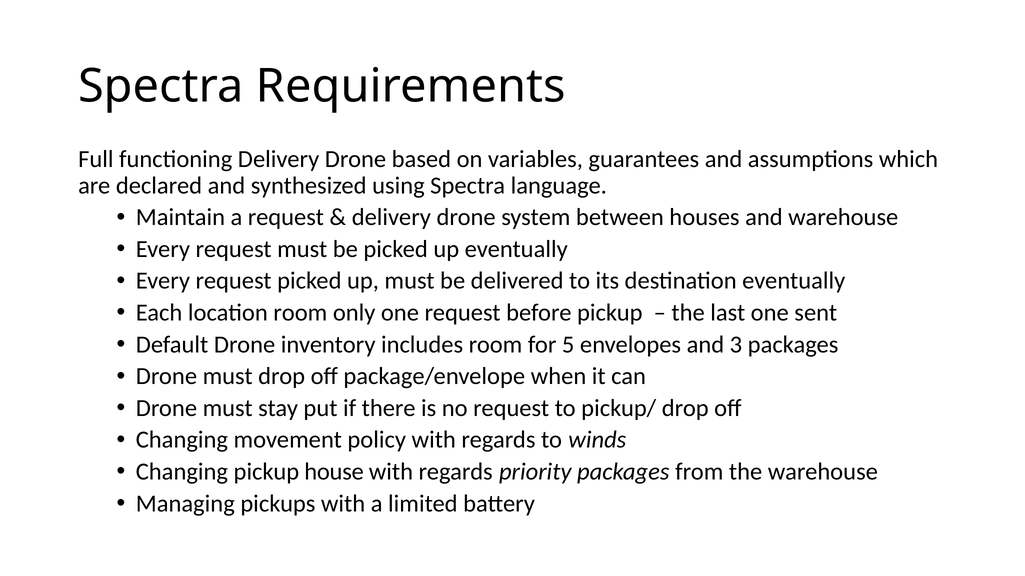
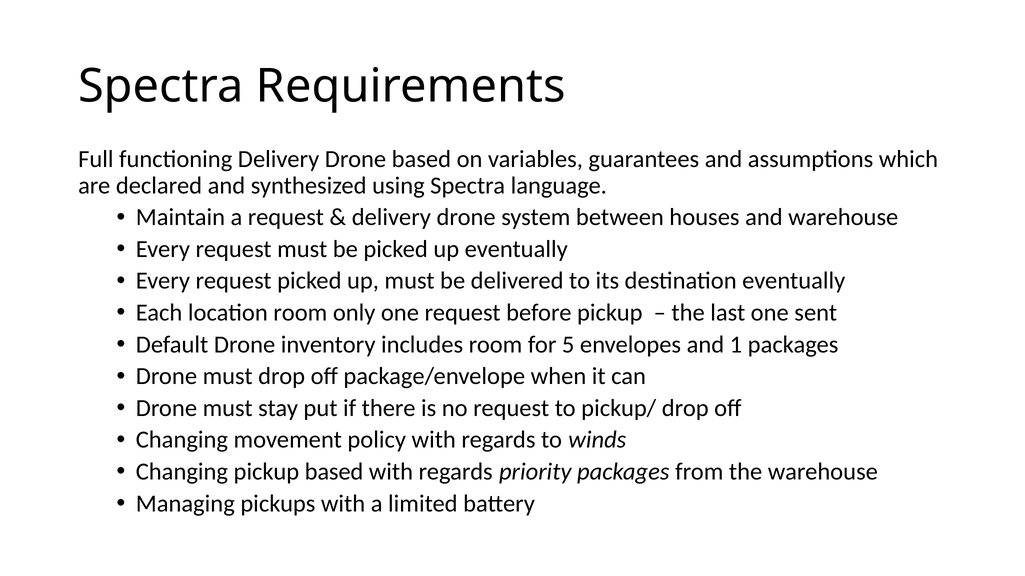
3: 3 -> 1 (736, 345)
pickup house: house -> based (334, 472)
